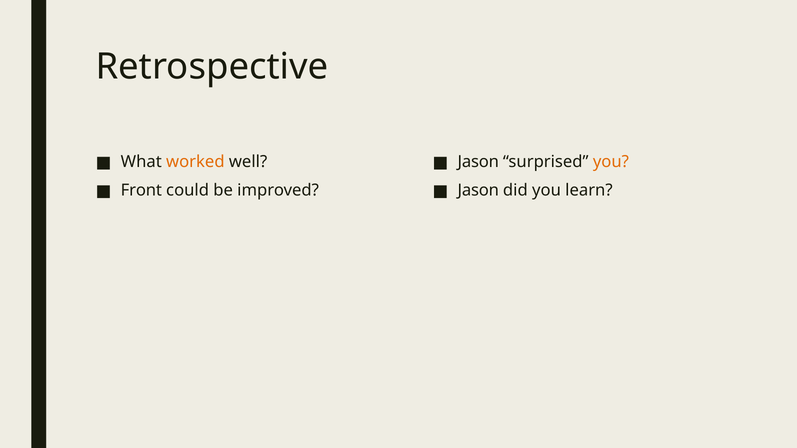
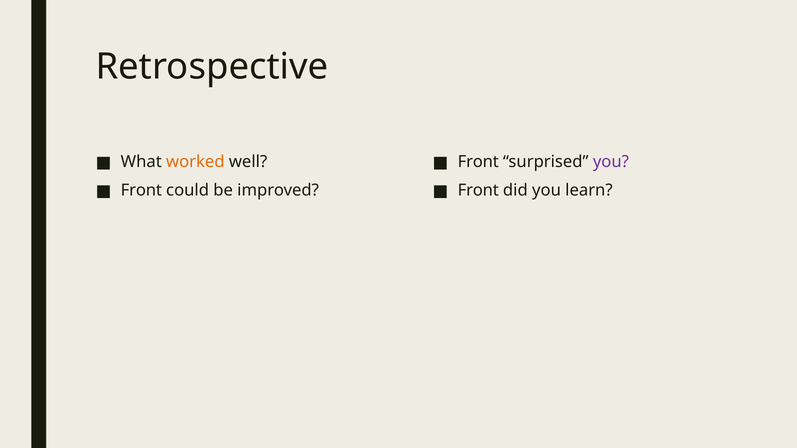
Jason: Jason -> Front (478, 162)
you colour: orange -> purple (611, 162)
Jason: Jason -> Front (478, 191)
